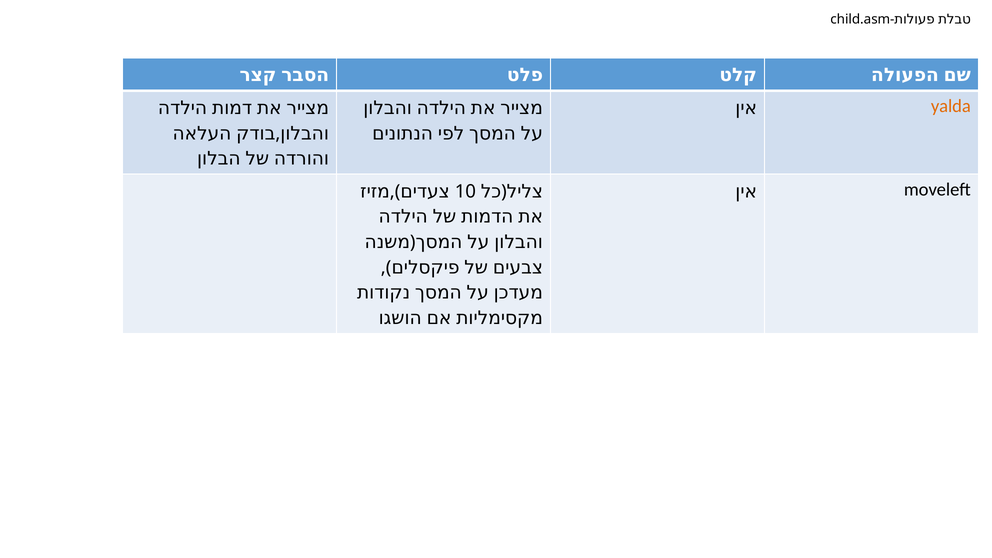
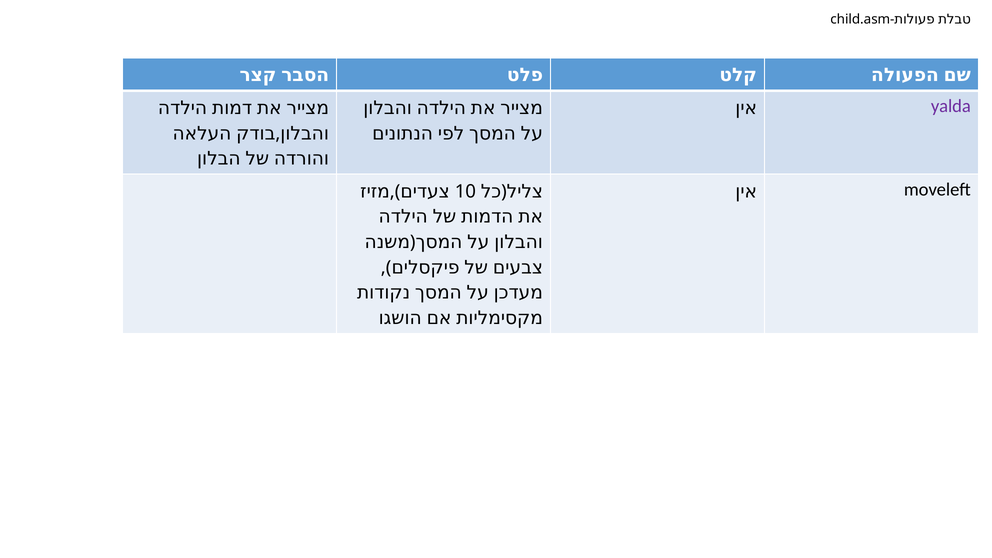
yalda colour: orange -> purple (951, 106)
